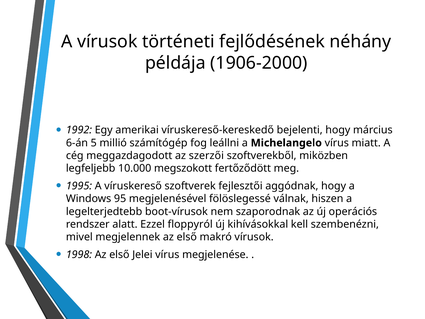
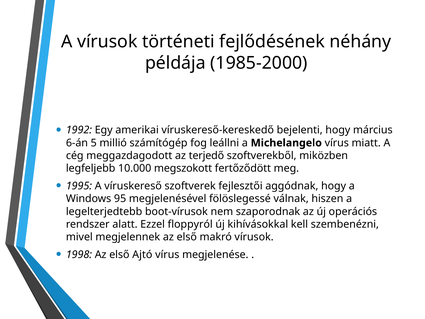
1906-2000: 1906-2000 -> 1985-2000 (259, 63)
szerzői: szerzői -> terjedő (206, 156)
Jelei: Jelei -> Ajtó (142, 254)
